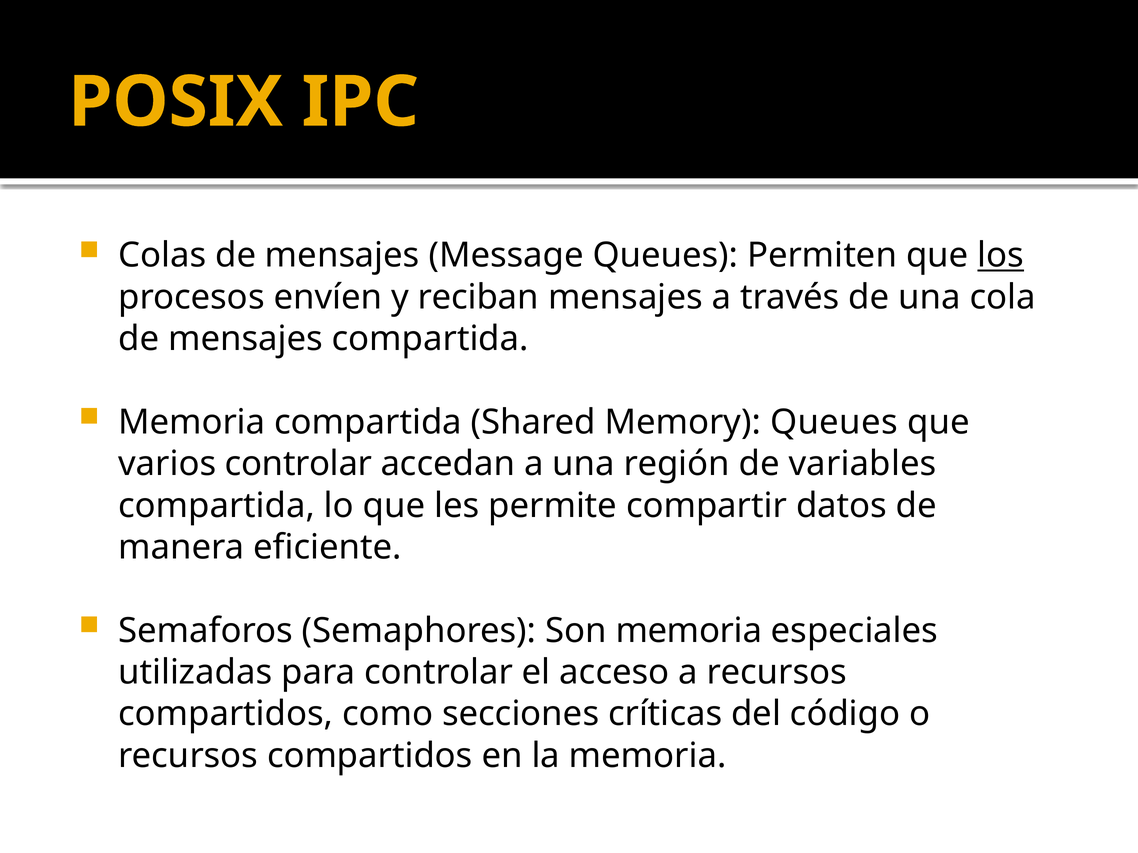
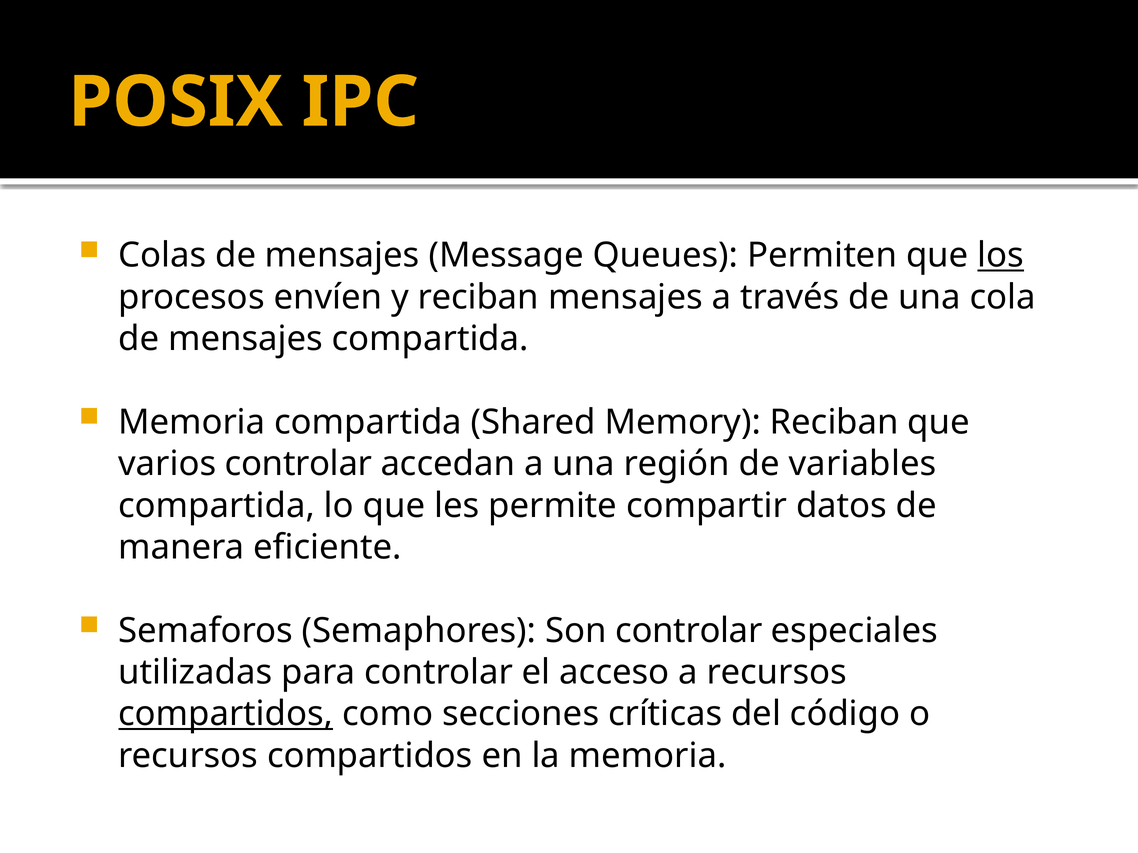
Memory Queues: Queues -> Reciban (834, 422)
Son memoria: memoria -> controlar (689, 631)
compartidos underline: none -> present (226, 714)
